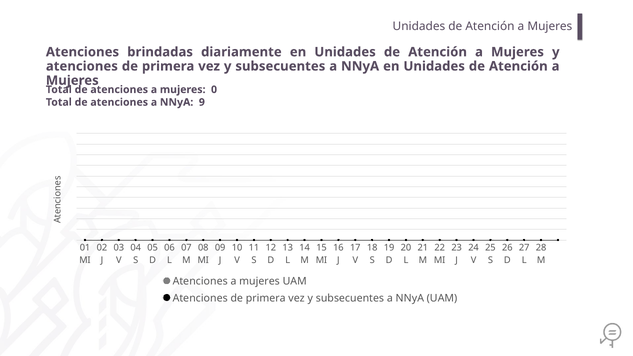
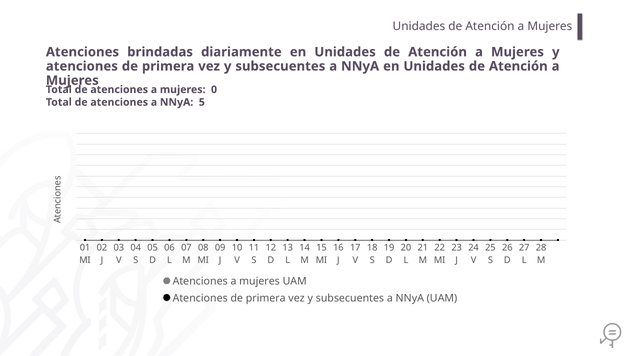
9: 9 -> 5 (202, 102)
